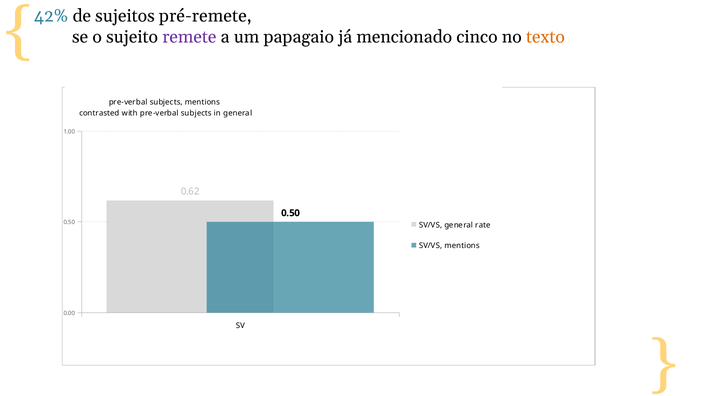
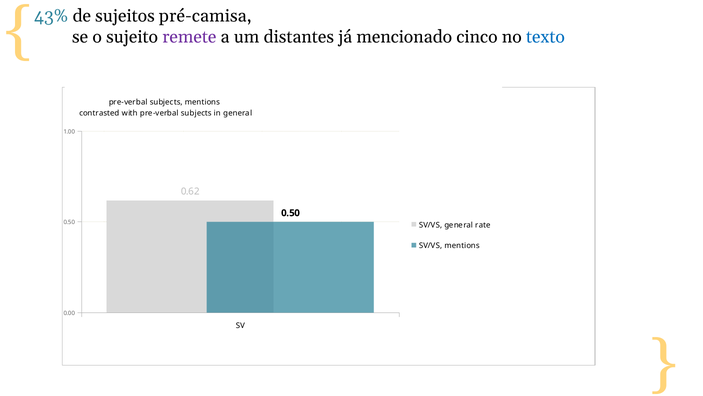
42%: 42% -> 43% (51, 16)
pré-remete: pré-remete -> pré-camisa (205, 16)
papagaio: papagaio -> distantes (299, 37)
texto colour: orange -> blue (545, 37)
